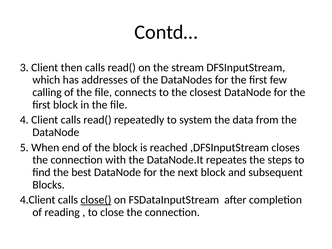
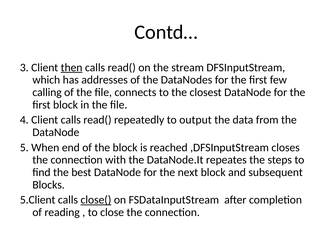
then underline: none -> present (72, 67)
system: system -> output (195, 120)
4.Client: 4.Client -> 5.Client (38, 200)
